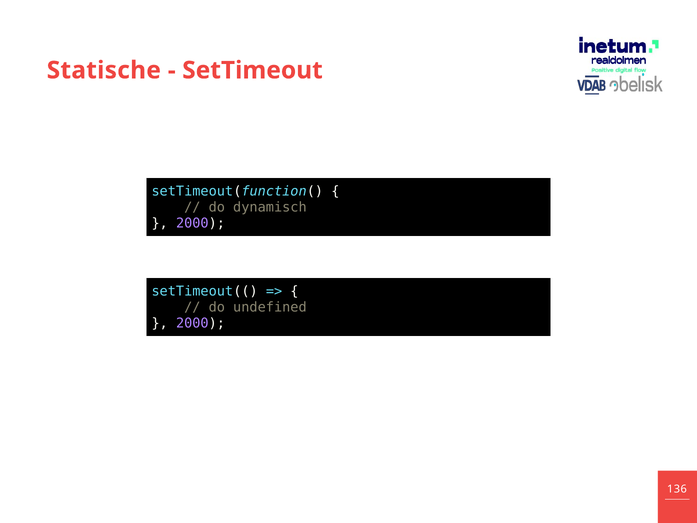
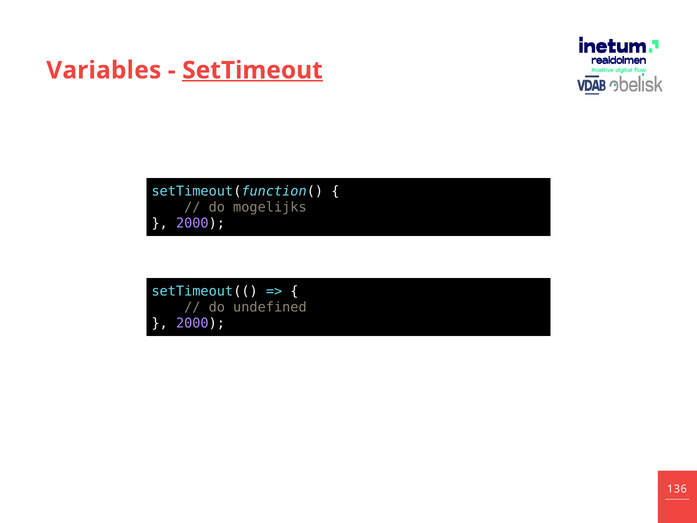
Statische: Statische -> Variables (104, 70)
SetTimeout underline: none -> present (252, 70)
dynamisch: dynamisch -> mogelijks (270, 207)
